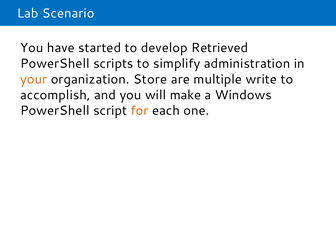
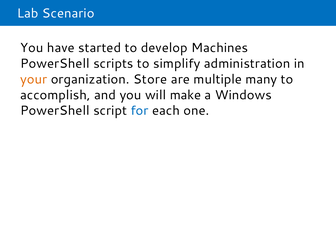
Retrieved: Retrieved -> Machines (220, 48)
write: write -> many (261, 79)
for colour: orange -> blue (140, 111)
